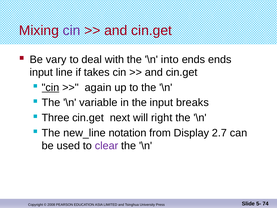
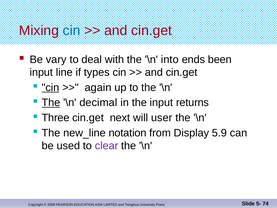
cin colour: purple -> blue (72, 31)
ends ends: ends -> been (220, 59)
takes: takes -> types (97, 72)
The underline: none -> present (51, 103)
variable: variable -> decimal (98, 103)
breaks: breaks -> returns (193, 103)
right: right -> user (162, 118)
2.7: 2.7 -> 5.9 (219, 133)
